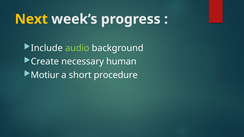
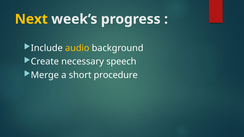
audio colour: light green -> yellow (77, 48)
human: human -> speech (121, 62)
Motiur: Motiur -> Merge (45, 75)
